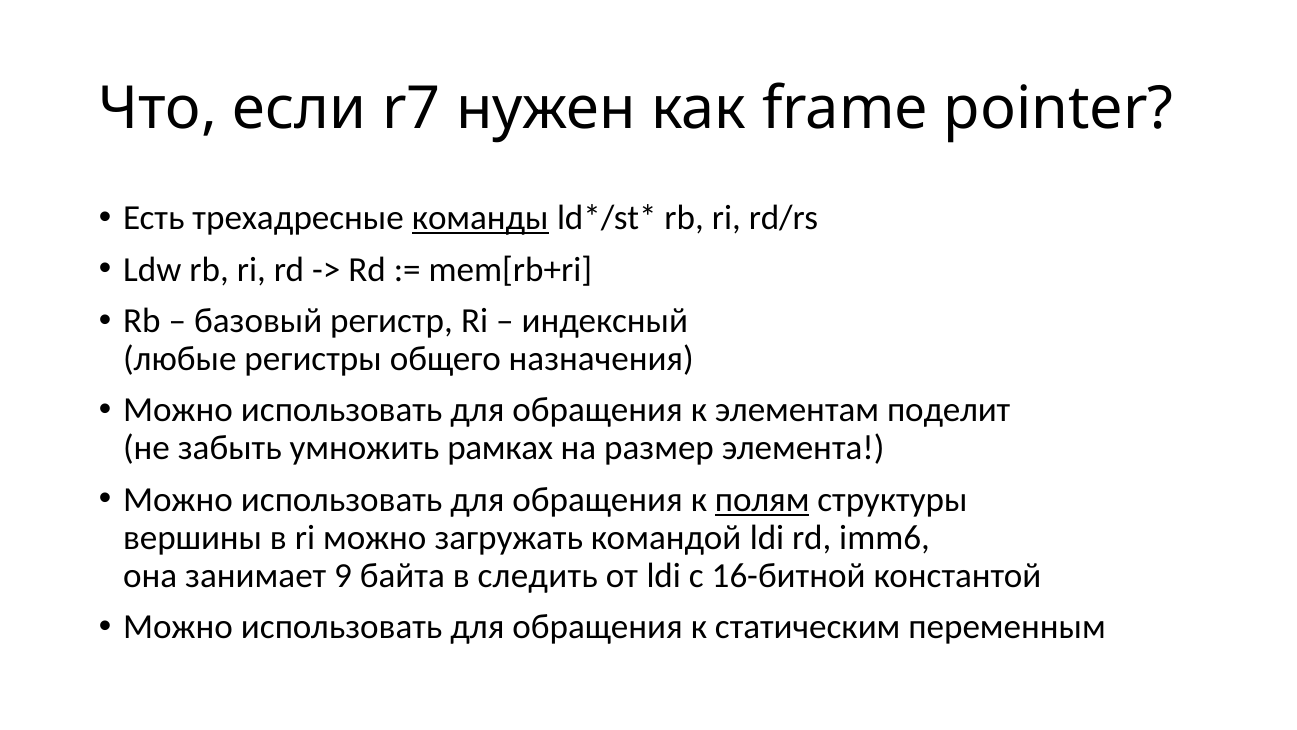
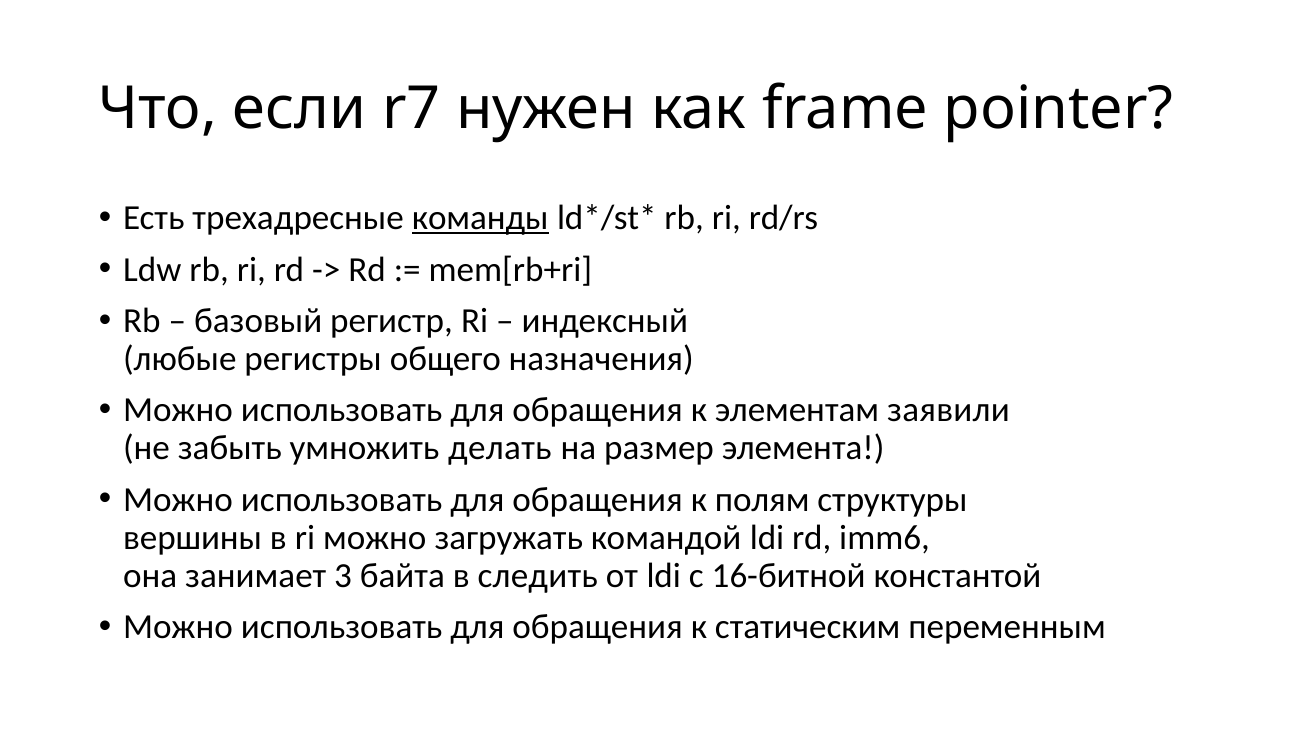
поделит: поделит -> заявили (948, 410)
рамках: рамках -> делать (500, 448)
полям underline: present -> none (762, 499)
9: 9 -> 3 (343, 575)
